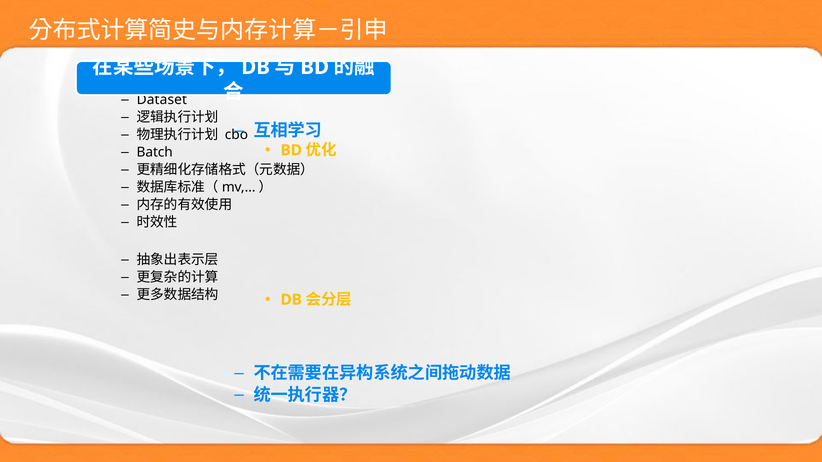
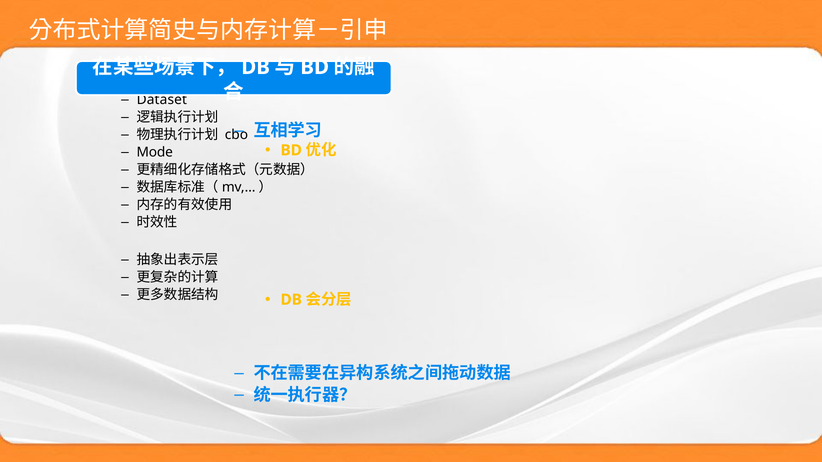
Batch: Batch -> Mode (155, 153)
